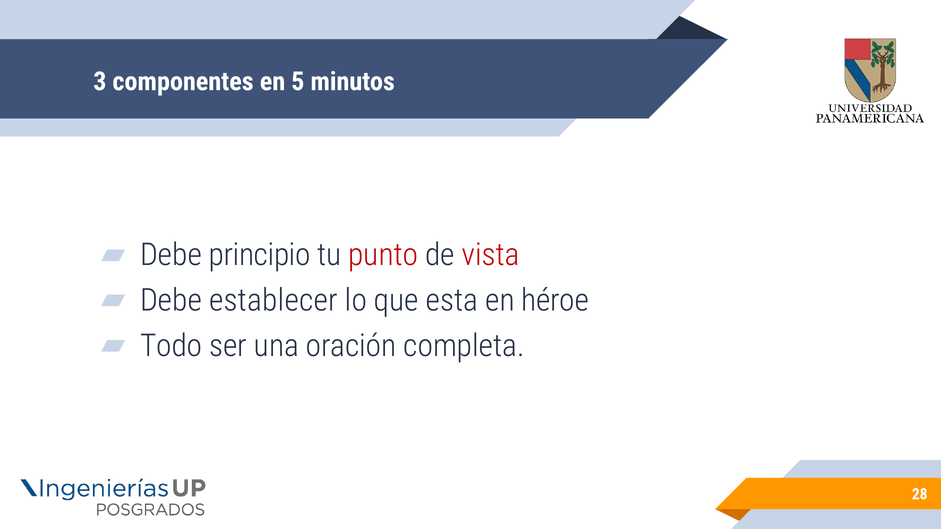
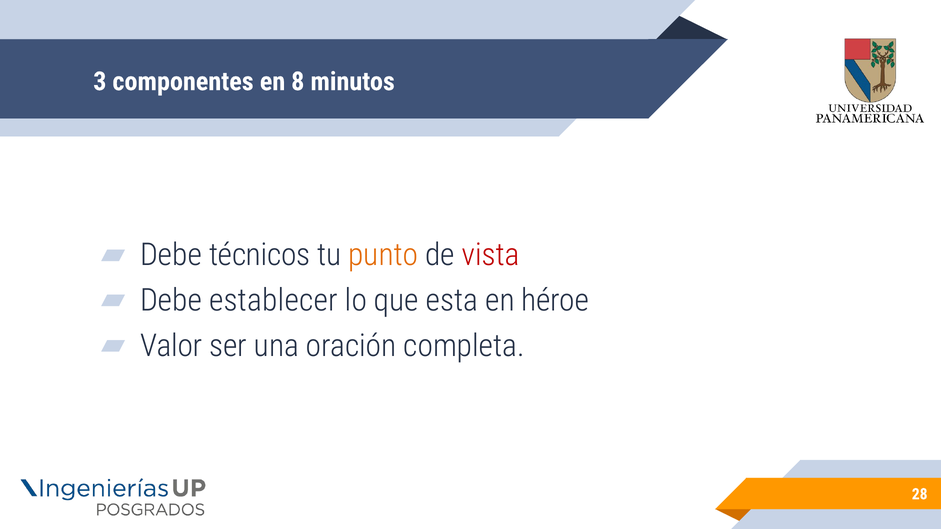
5: 5 -> 8 (298, 82)
principio: principio -> técnicos (260, 255)
punto colour: red -> orange (383, 255)
Todo: Todo -> Valor (171, 346)
